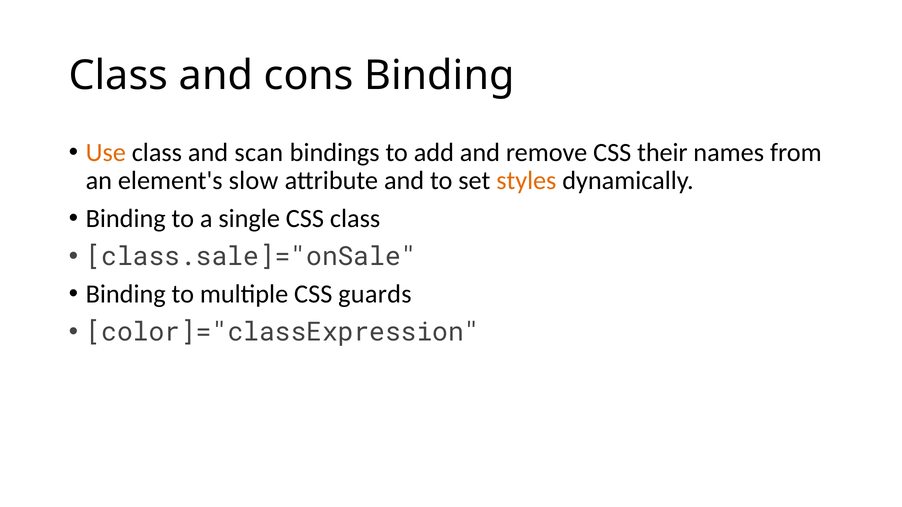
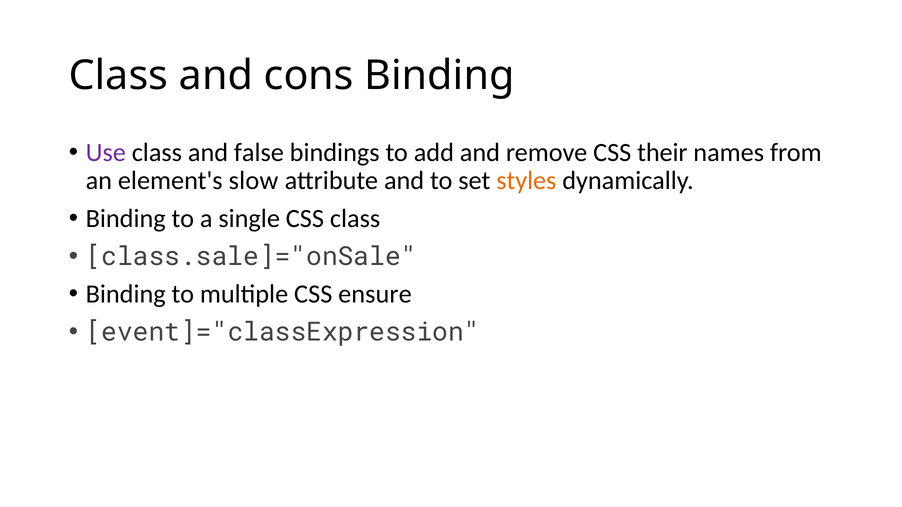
Use colour: orange -> purple (106, 153)
scan: scan -> false (259, 153)
guards: guards -> ensure (375, 294)
color]="classExpression: color]="classExpression -> event]="classExpression (283, 332)
